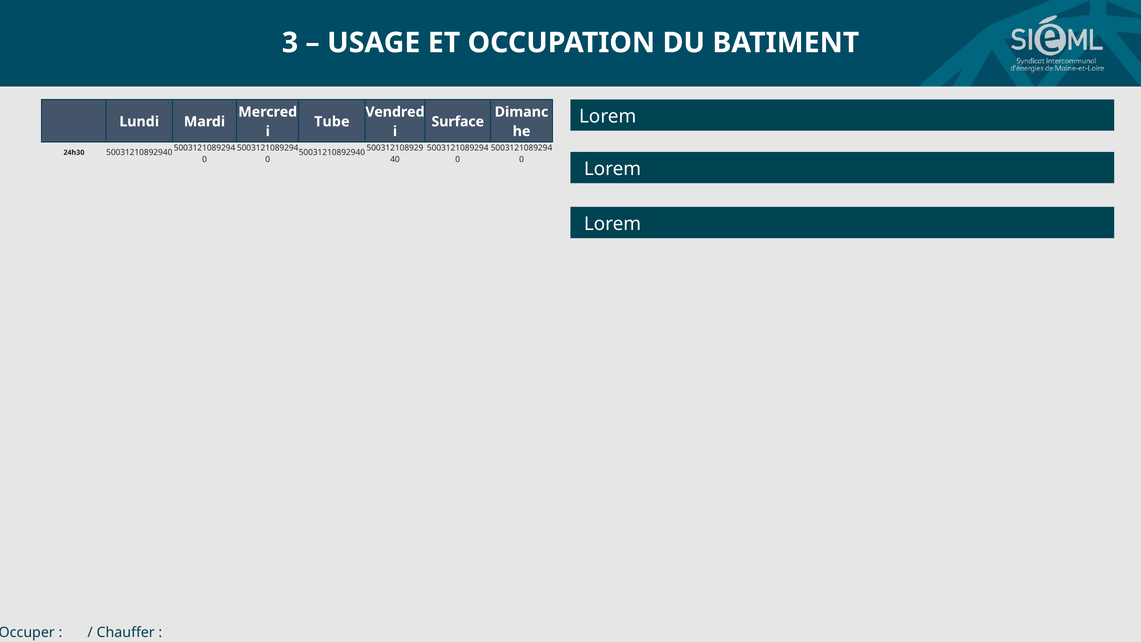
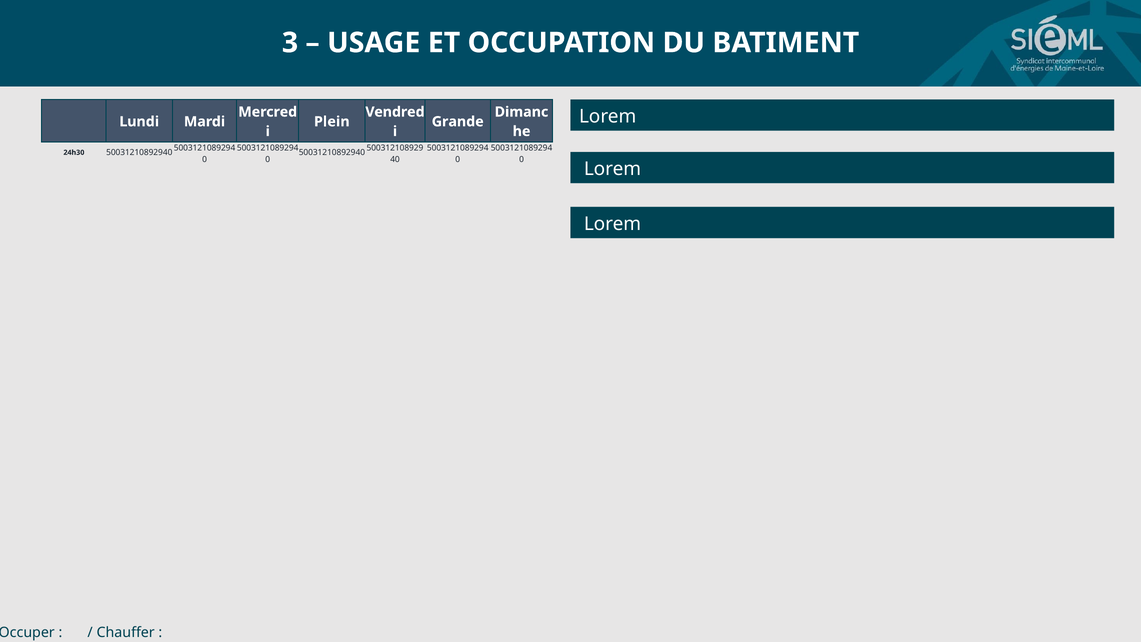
Tube: Tube -> Plein (332, 122)
Surface: Surface -> Grande (458, 122)
